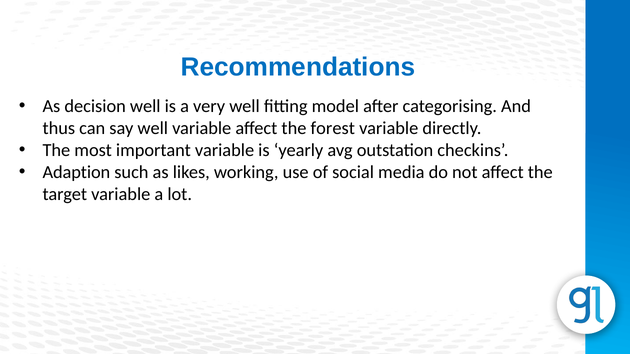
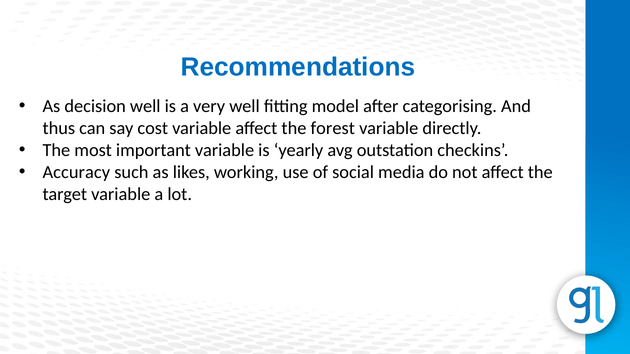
say well: well -> cost (153, 128)
Adaption: Adaption -> Accuracy (76, 172)
